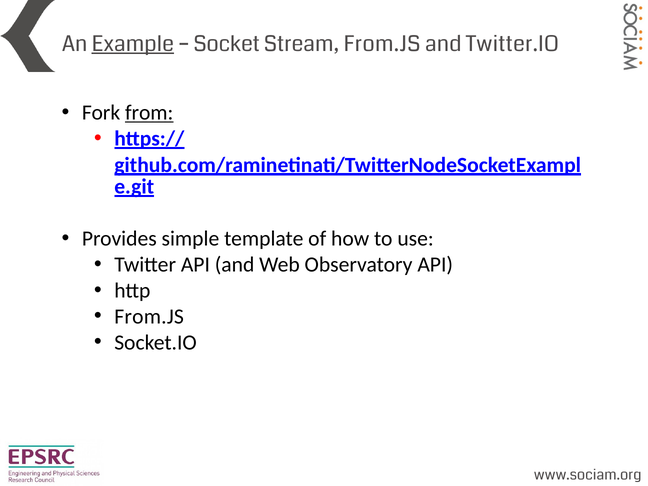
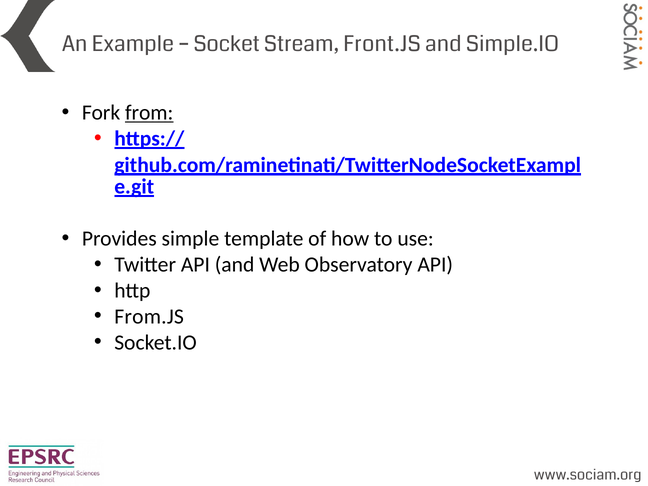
Example underline: present -> none (133, 44)
Stream From.JS: From.JS -> Front.JS (382, 44)
Twitter.IO: Twitter.IO -> Simple.IO (512, 44)
